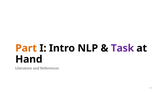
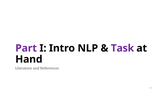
Part colour: orange -> purple (26, 48)
